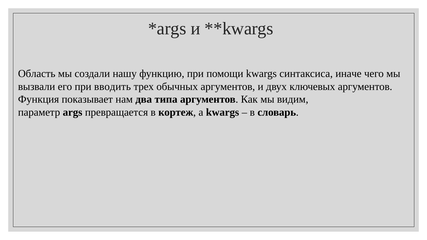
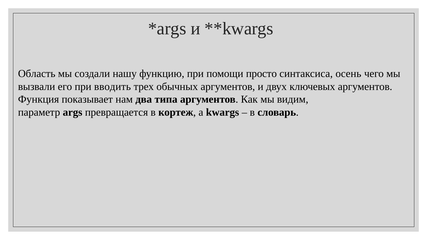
помощи kwargs: kwargs -> просто (261, 74)
иначе: иначе -> осень (348, 74)
